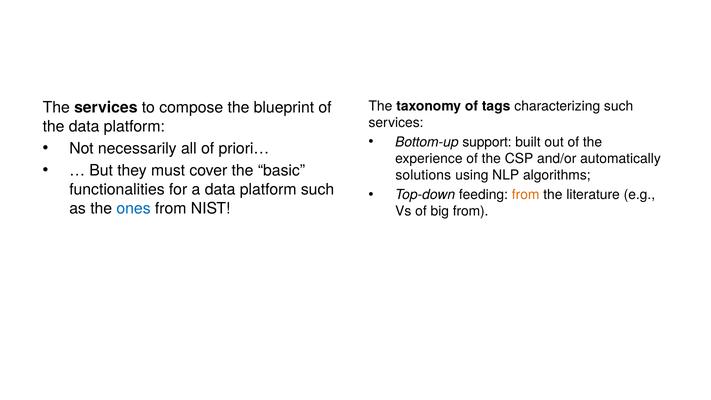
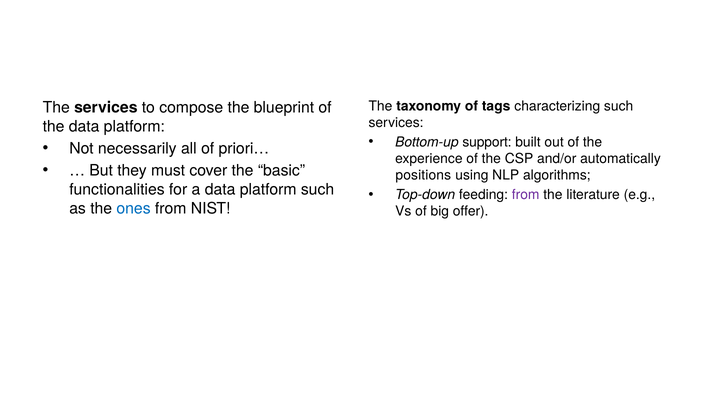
solutions: solutions -> positions (423, 175)
from colour: orange -> purple (526, 195)
big from: from -> offer (471, 211)
